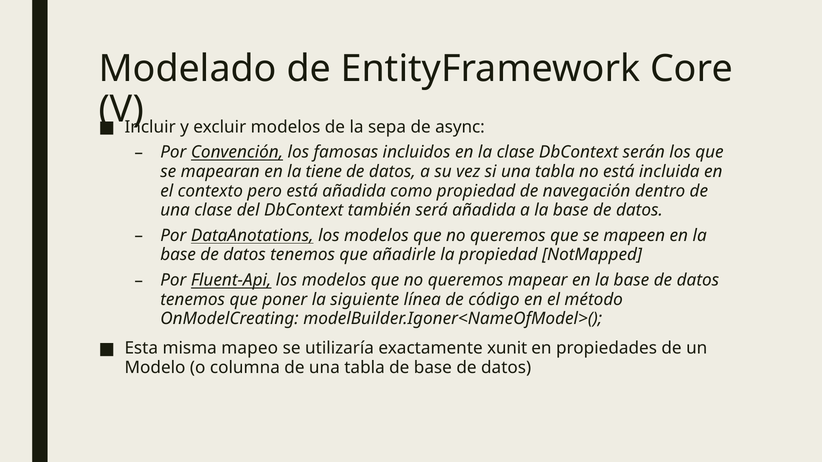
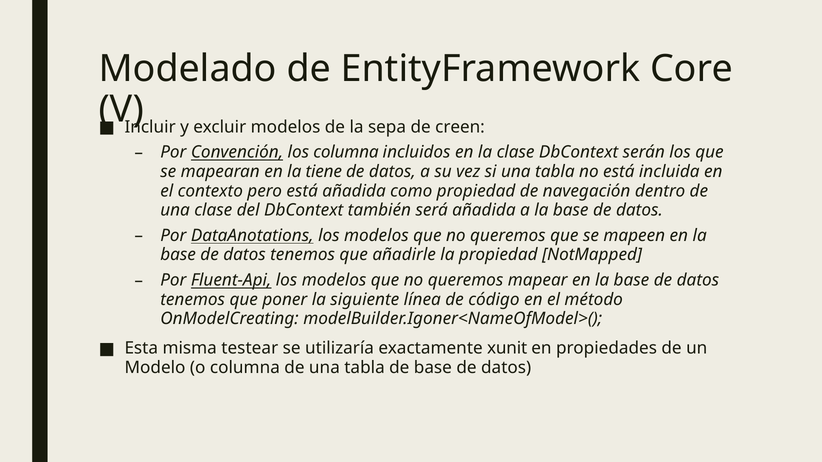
async: async -> creen (460, 127)
los famosas: famosas -> columna (346, 152)
mapeo: mapeo -> testear (250, 349)
